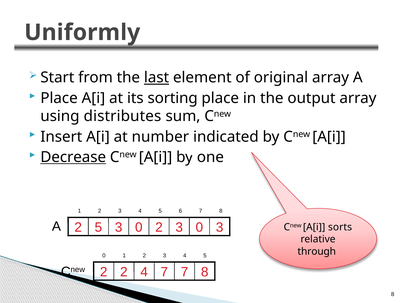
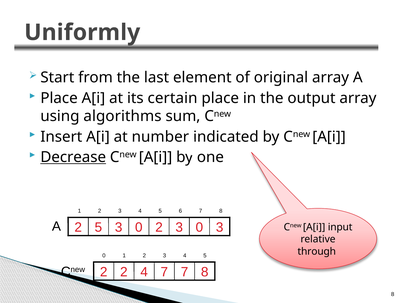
last underline: present -> none (157, 78)
sorting: sorting -> certain (173, 98)
distributes: distributes -> algorithms (122, 116)
sorts: sorts -> input (340, 227)
